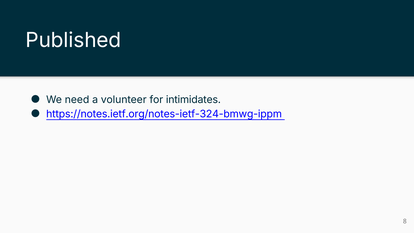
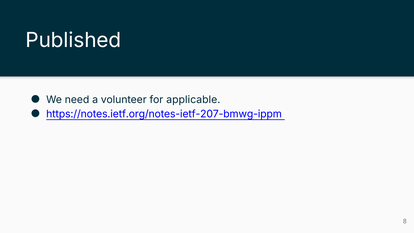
intimidates: intimidates -> applicable (193, 100)
https://notes.ietf.org/notes-ietf-324-bmwg-ippm: https://notes.ietf.org/notes-ietf-324-bmwg-ippm -> https://notes.ietf.org/notes-ietf-207-bmwg-ippm (164, 114)
